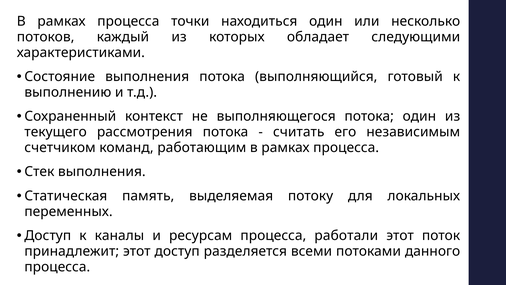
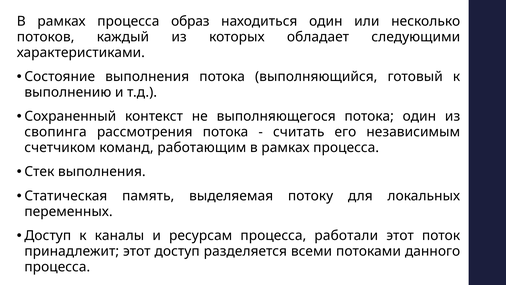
точки: точки -> образ (190, 21)
текущего: текущего -> свопинга (56, 132)
